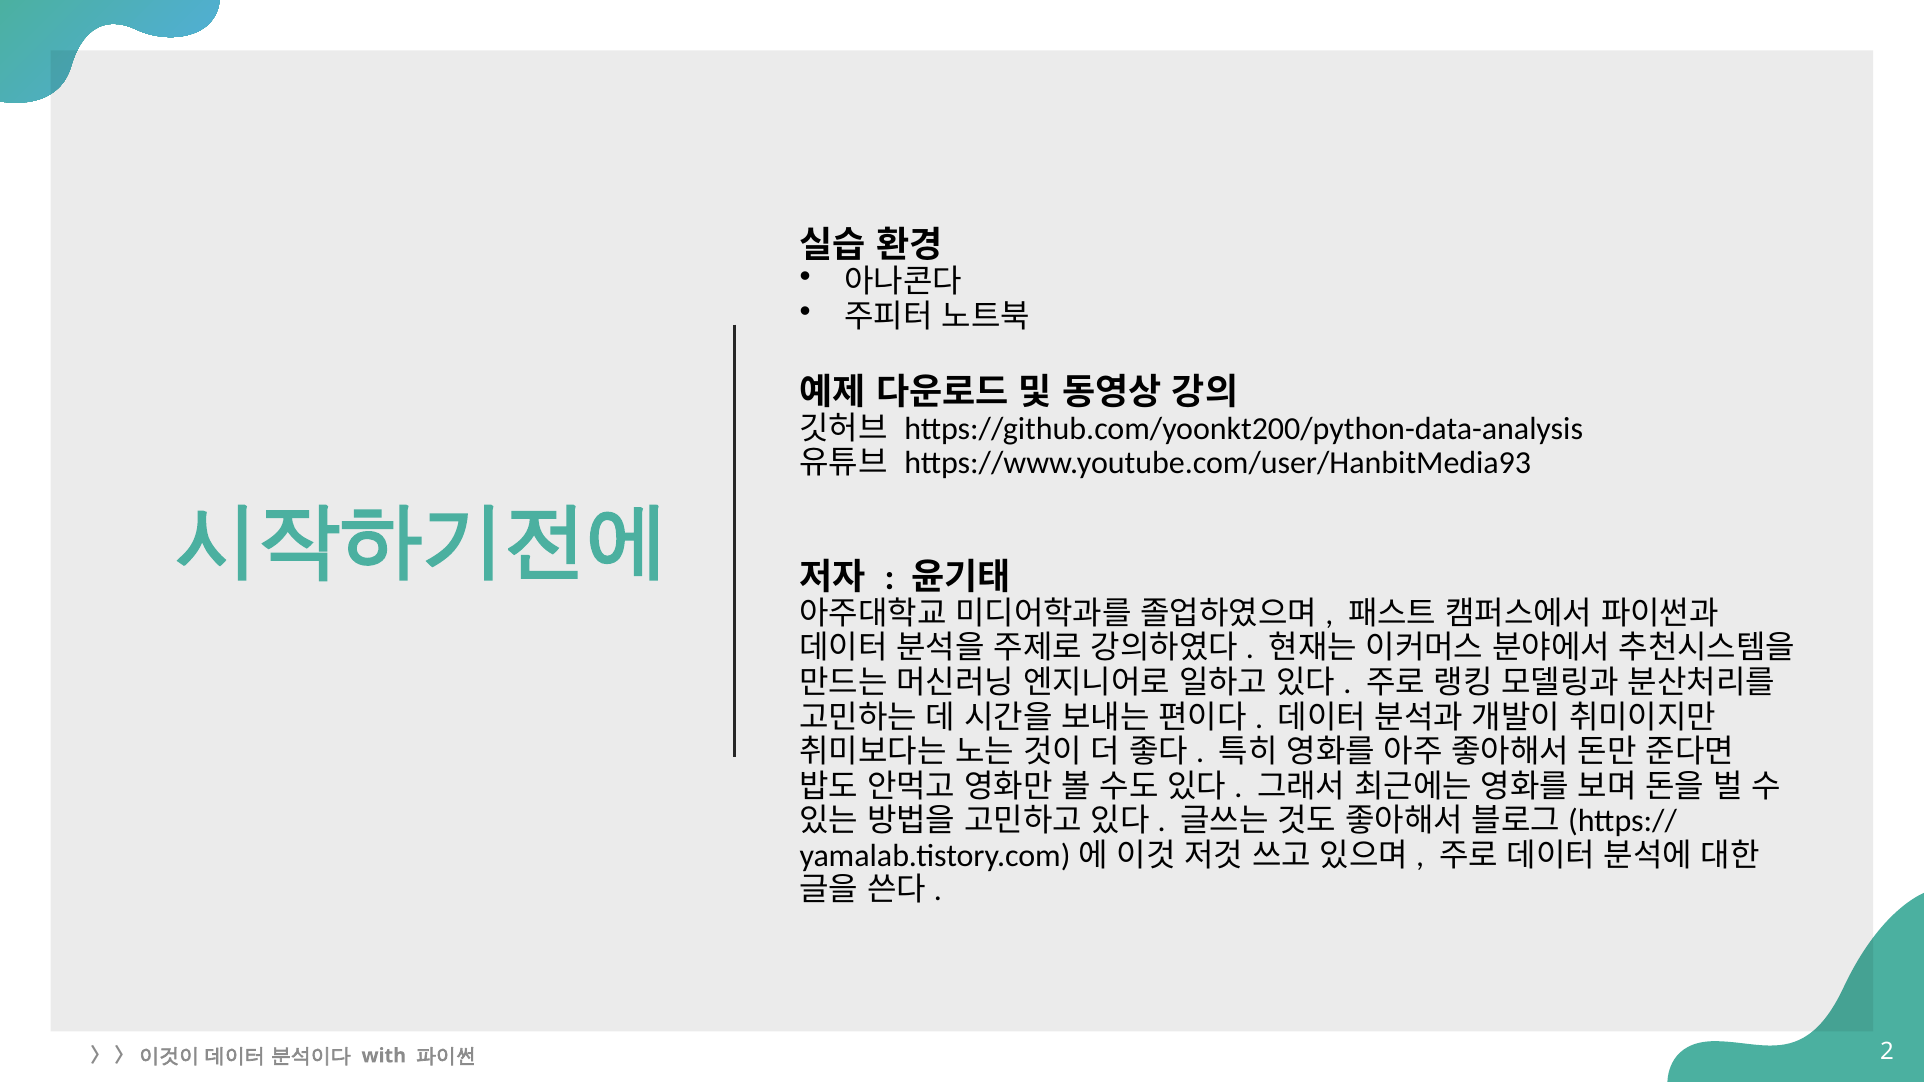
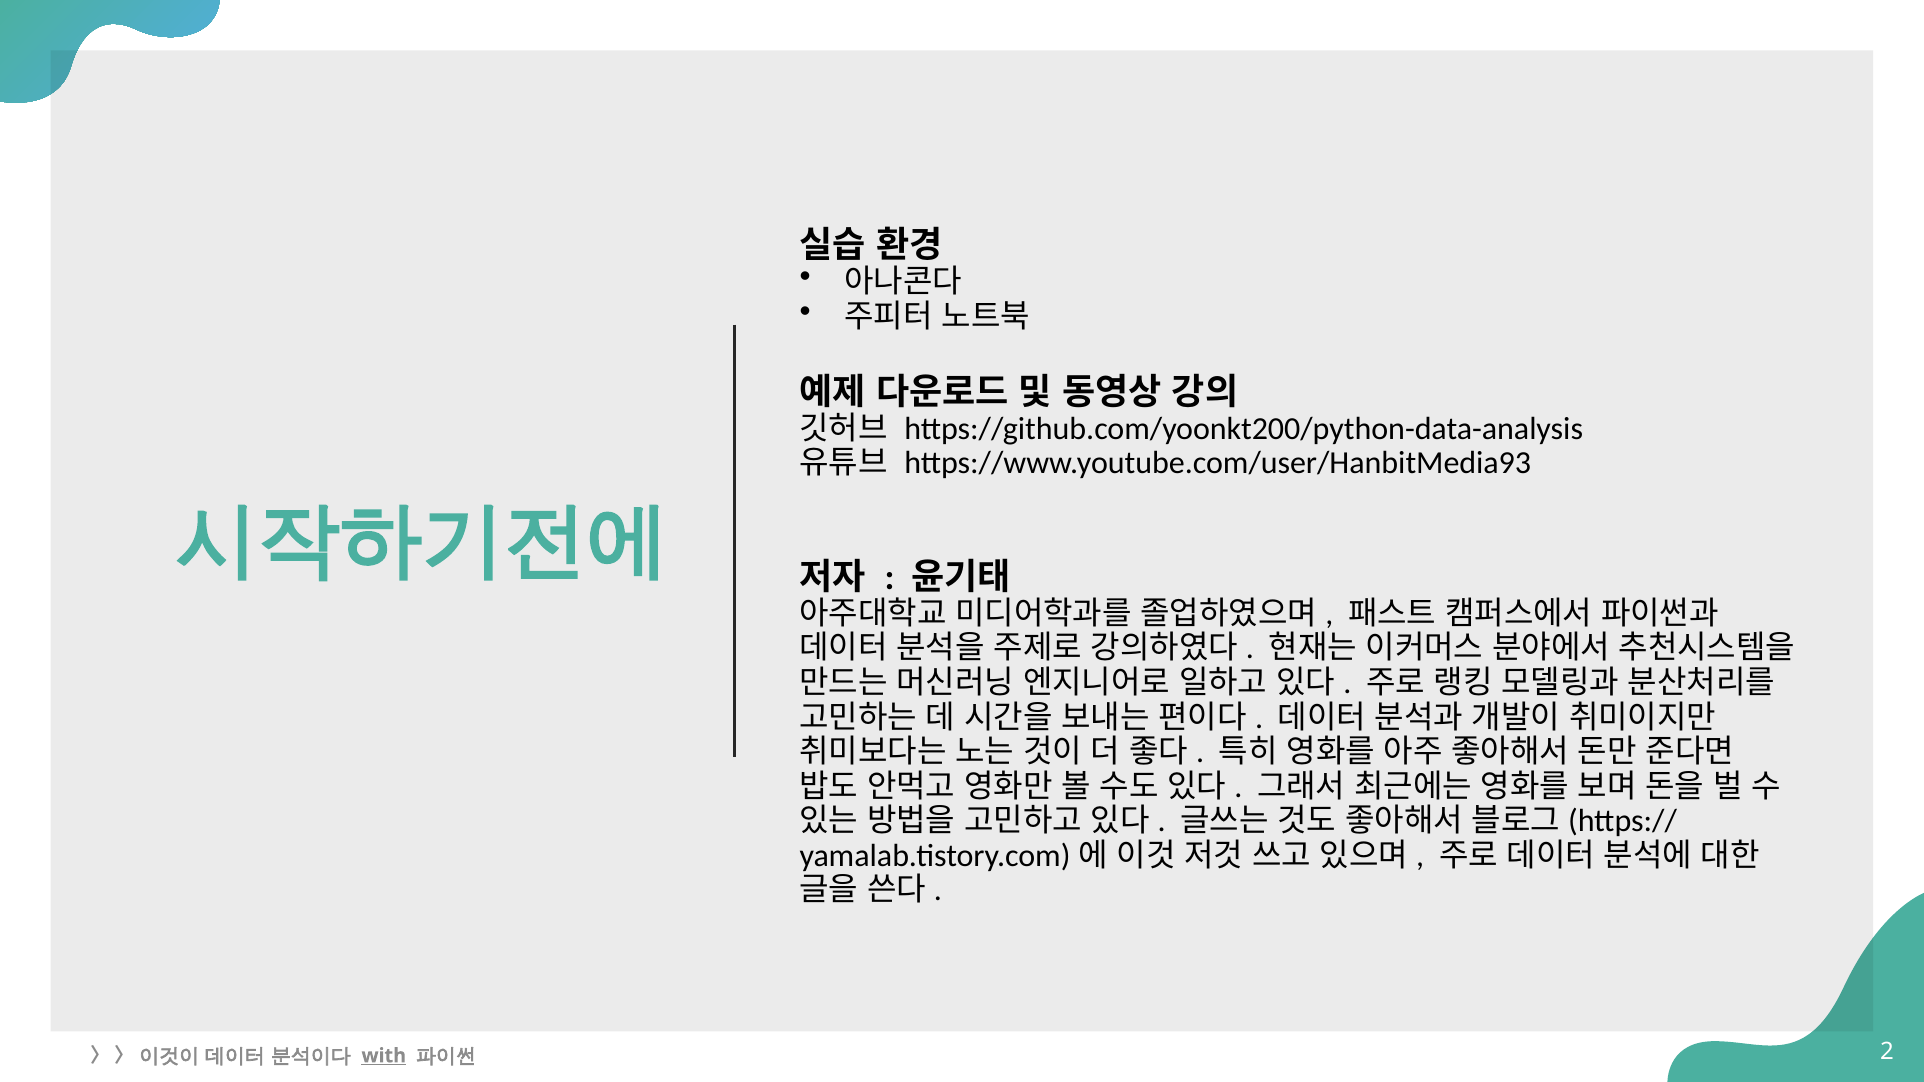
with underline: none -> present (384, 1056)
